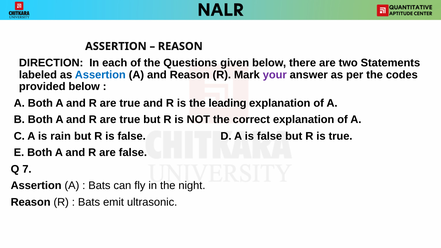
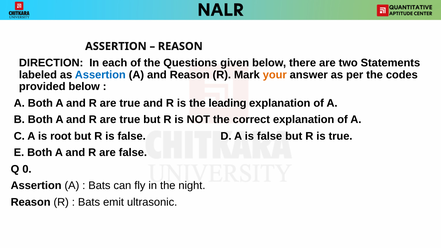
your colour: purple -> orange (275, 75)
rain: rain -> root (61, 136)
7: 7 -> 0 (27, 169)
